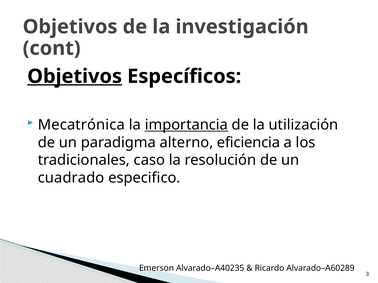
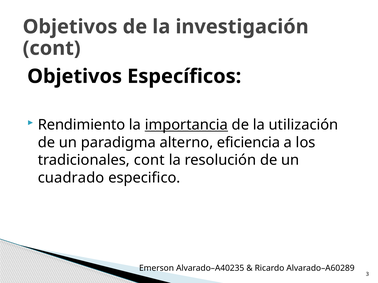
Objetivos underline: present -> none (75, 76)
Mecatrónica: Mecatrónica -> Rendimiento (82, 125)
tradicionales caso: caso -> cont (149, 160)
